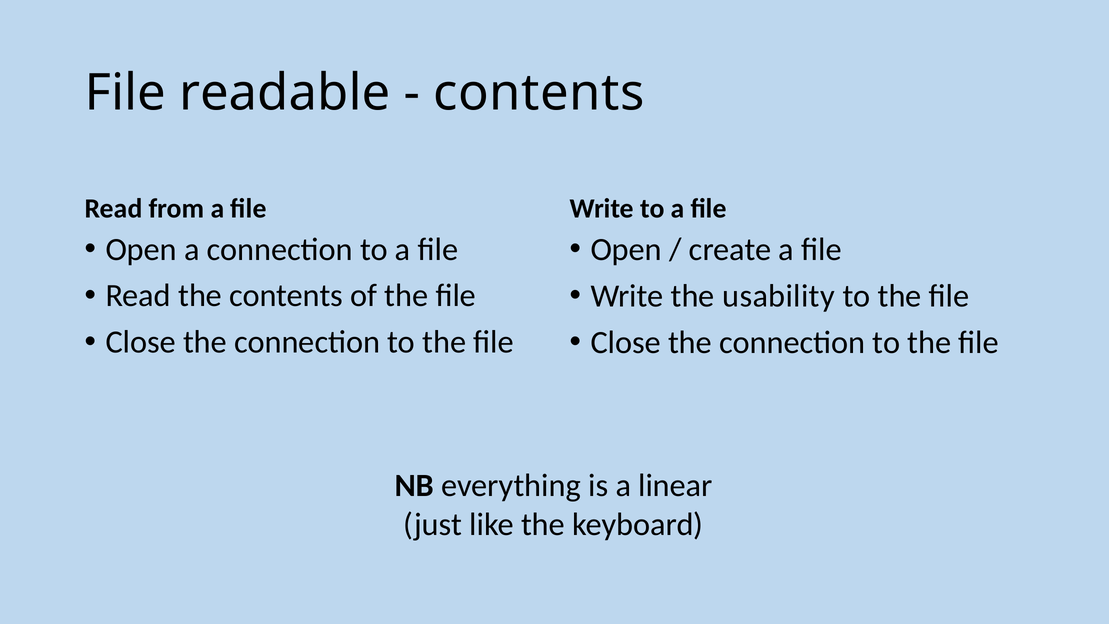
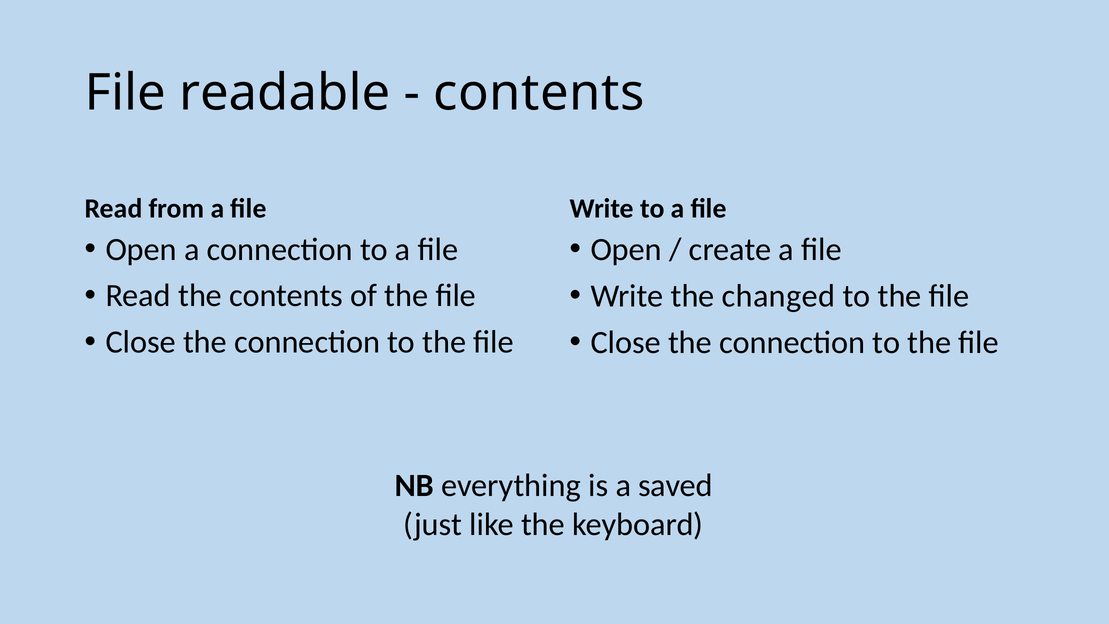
usability: usability -> changed (779, 296)
linear: linear -> saved (675, 486)
